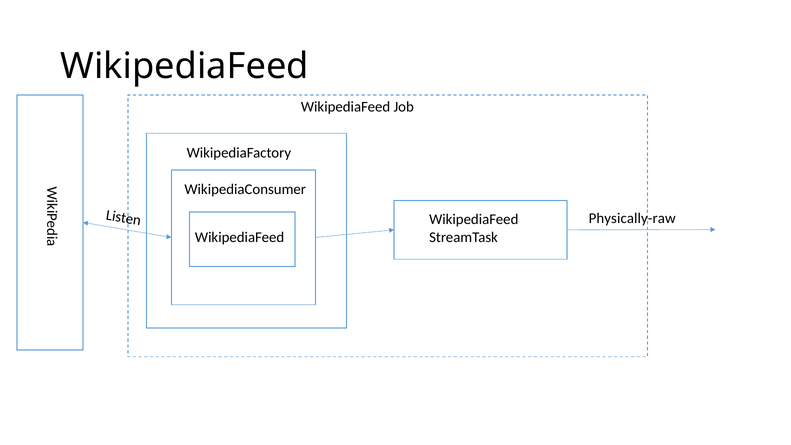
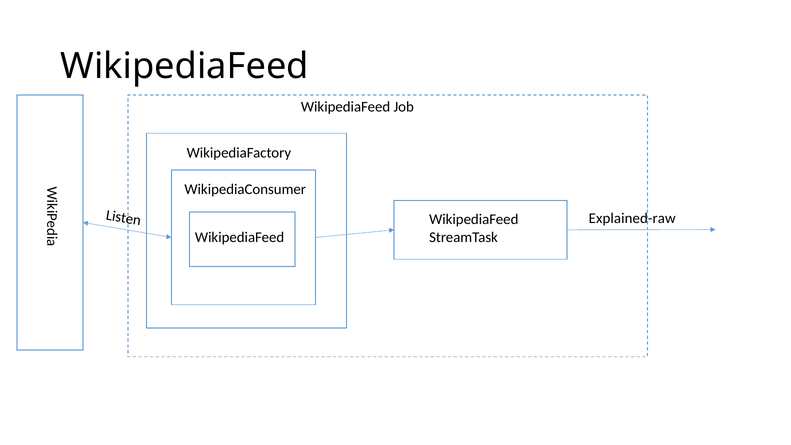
Physically-raw: Physically-raw -> Explained-raw (632, 218)
